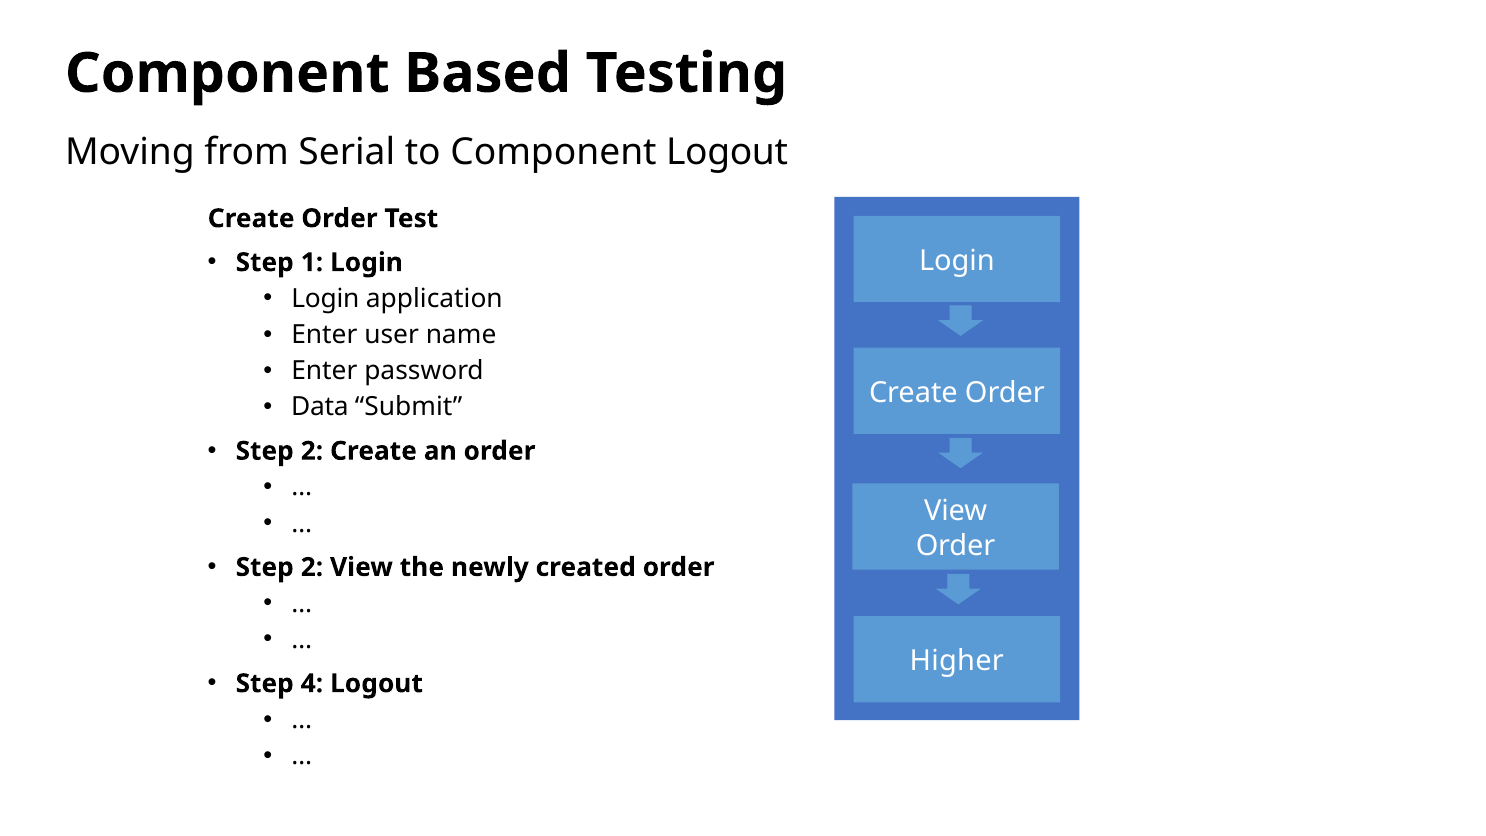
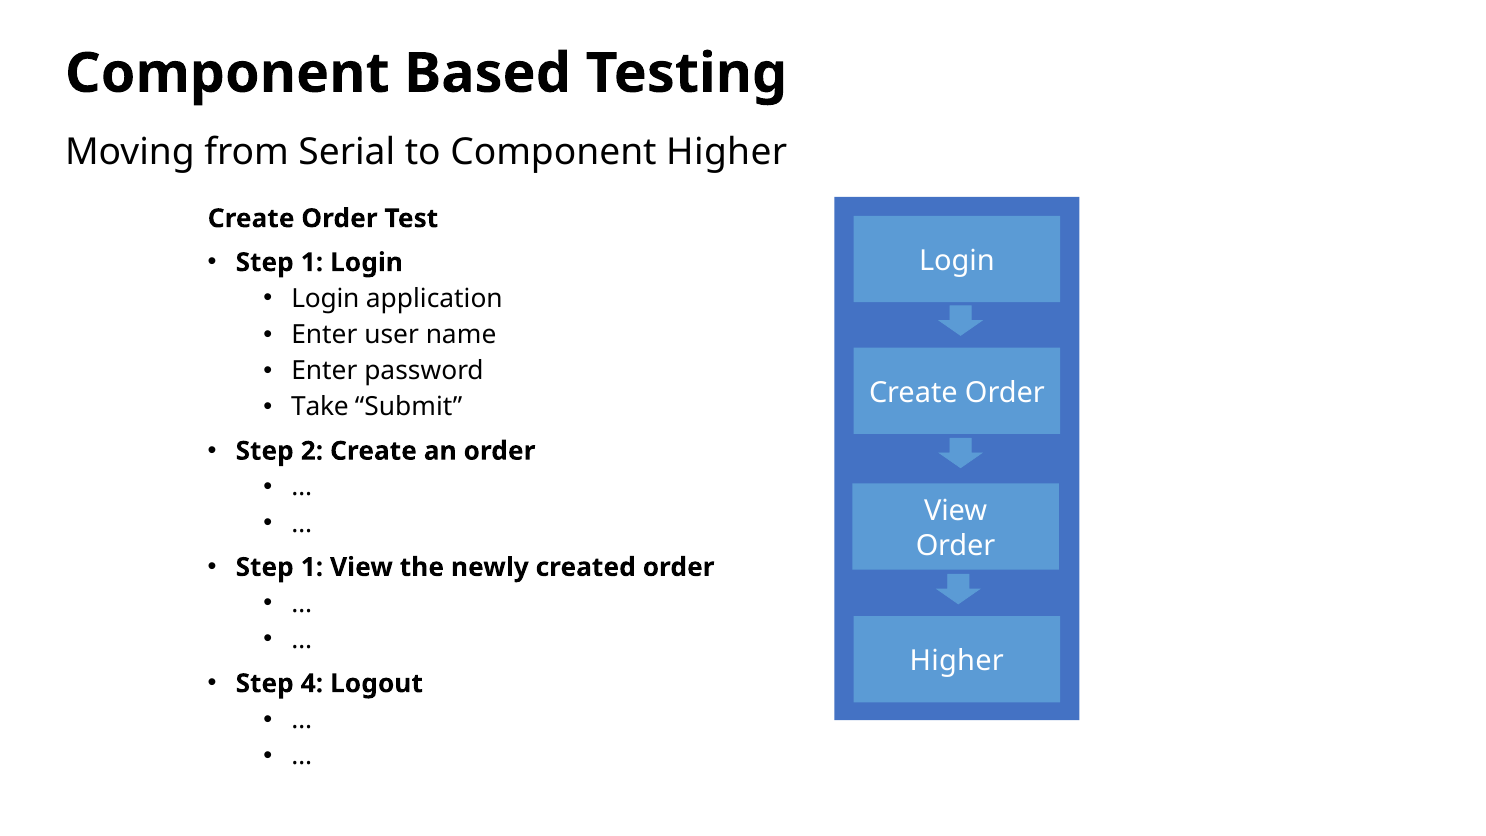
Component Logout: Logout -> Higher (727, 153)
Data: Data -> Take (320, 407)
2: 2 -> 1 (312, 567)
